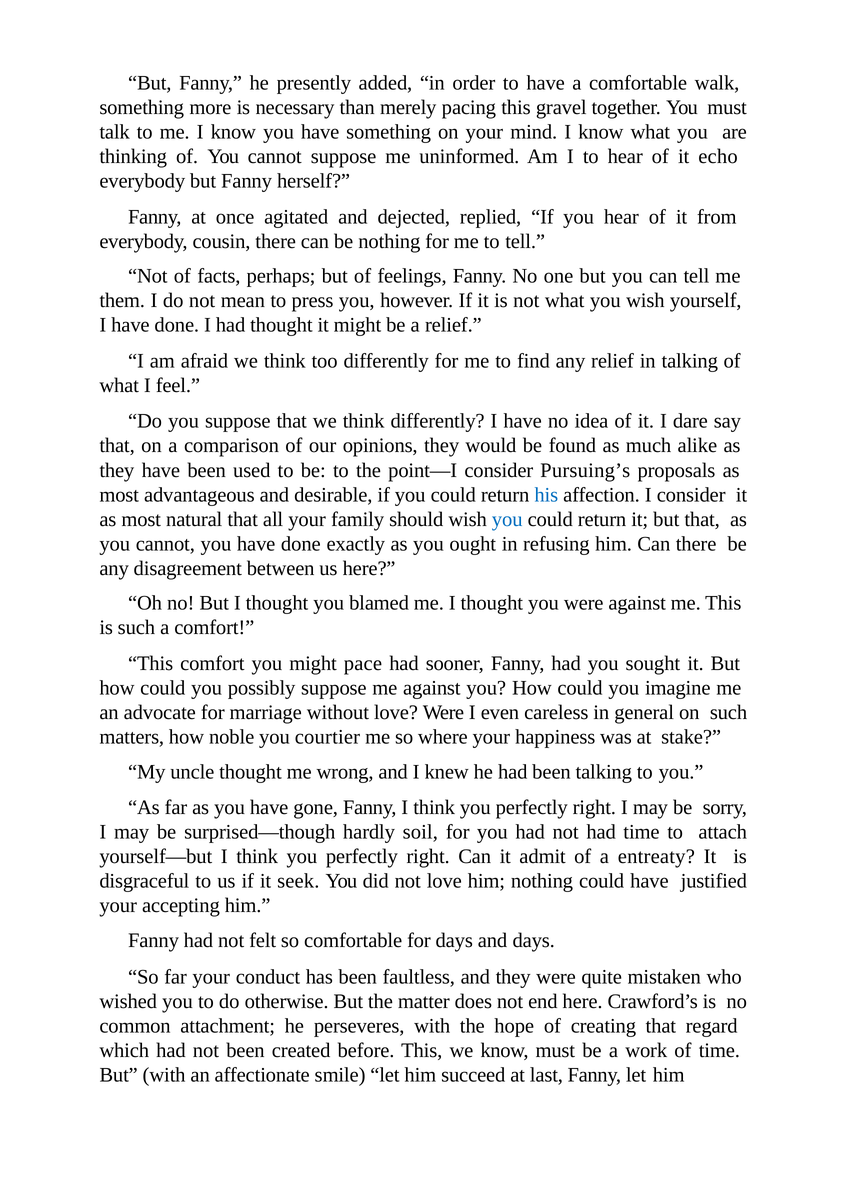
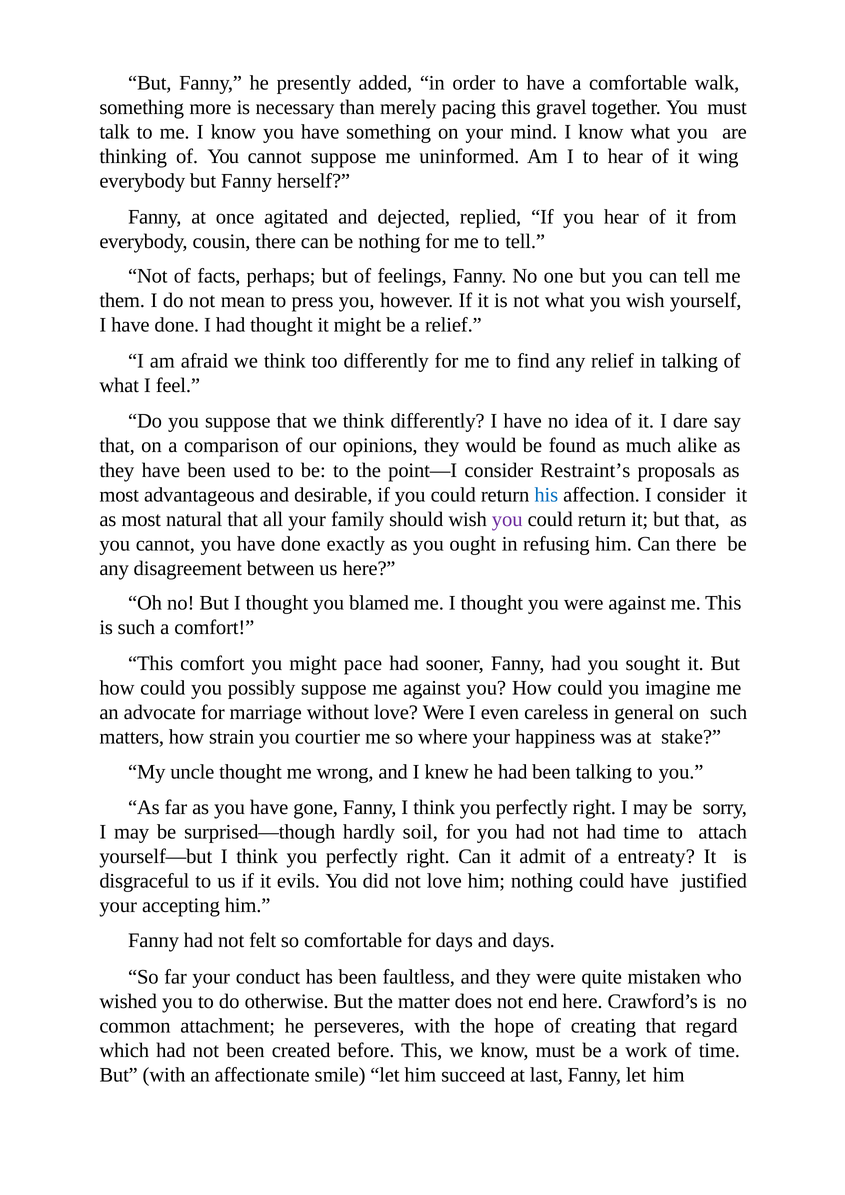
echo: echo -> wing (718, 157)
Pursuing’s: Pursuing’s -> Restraint’s (585, 471)
you colour: blue -> purple (507, 520)
noble: noble -> strain (232, 737)
seek: seek -> evils (298, 882)
